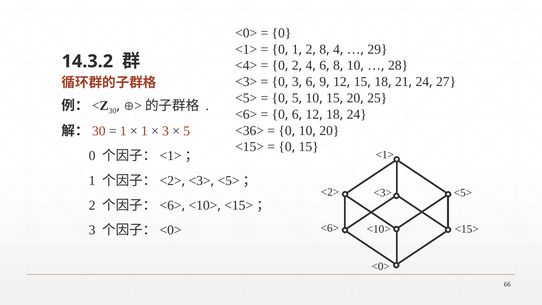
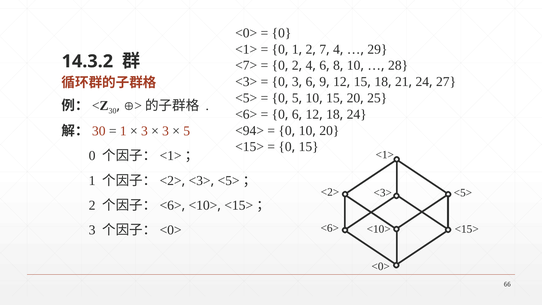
8: 8 -> 7 (323, 49)
<4>: <4> -> <7> (246, 65)
<36>: <36> -> <94> (250, 131)
1: 1 -> 3 (144, 131)
